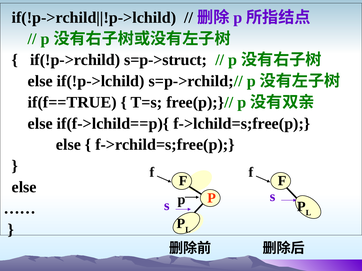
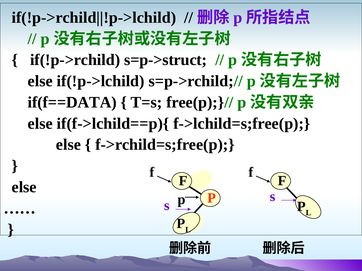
if(f==TRUE: if(f==TRUE -> if(f==DATA (72, 102)
